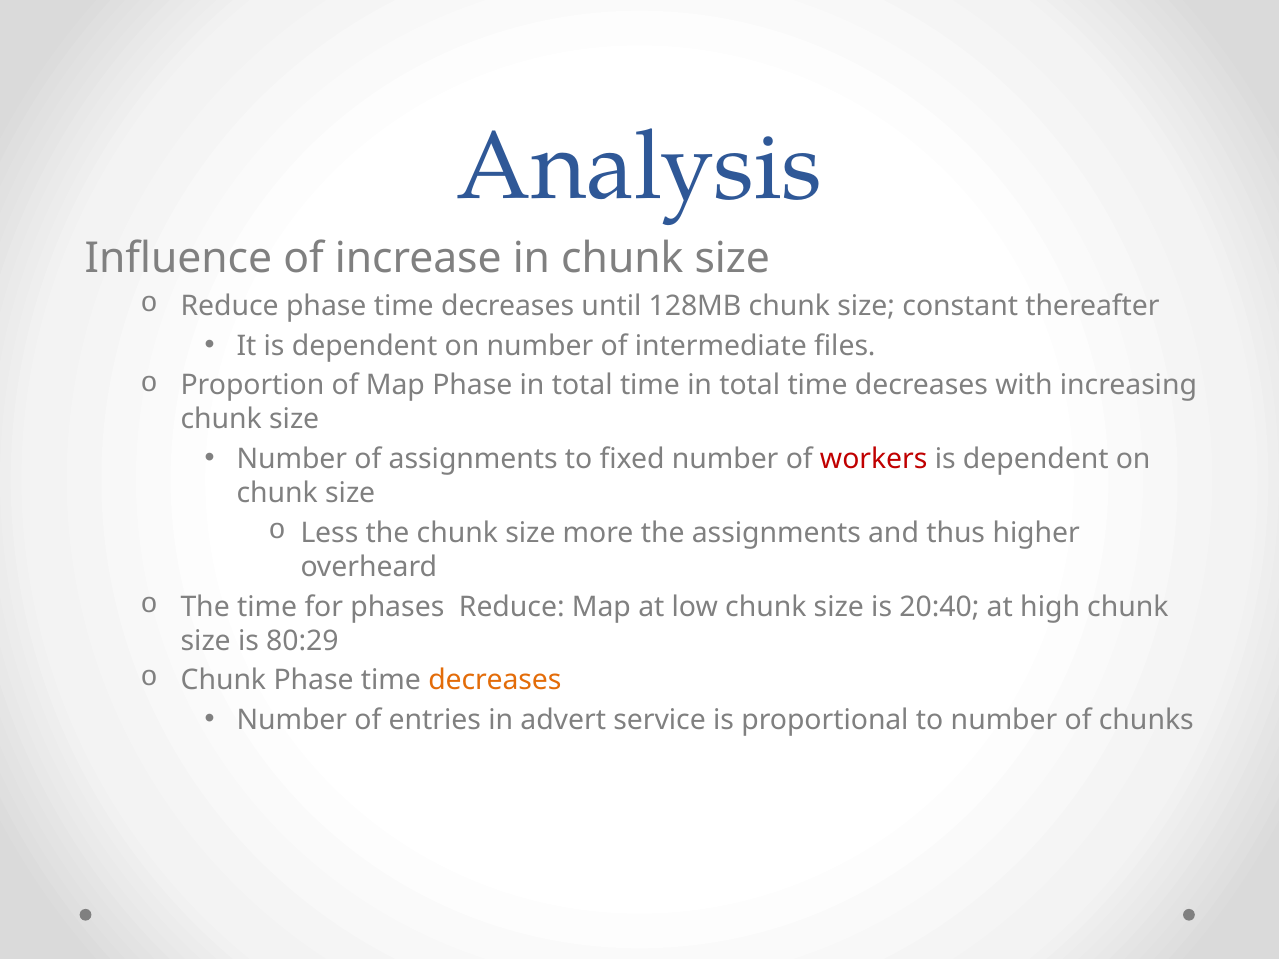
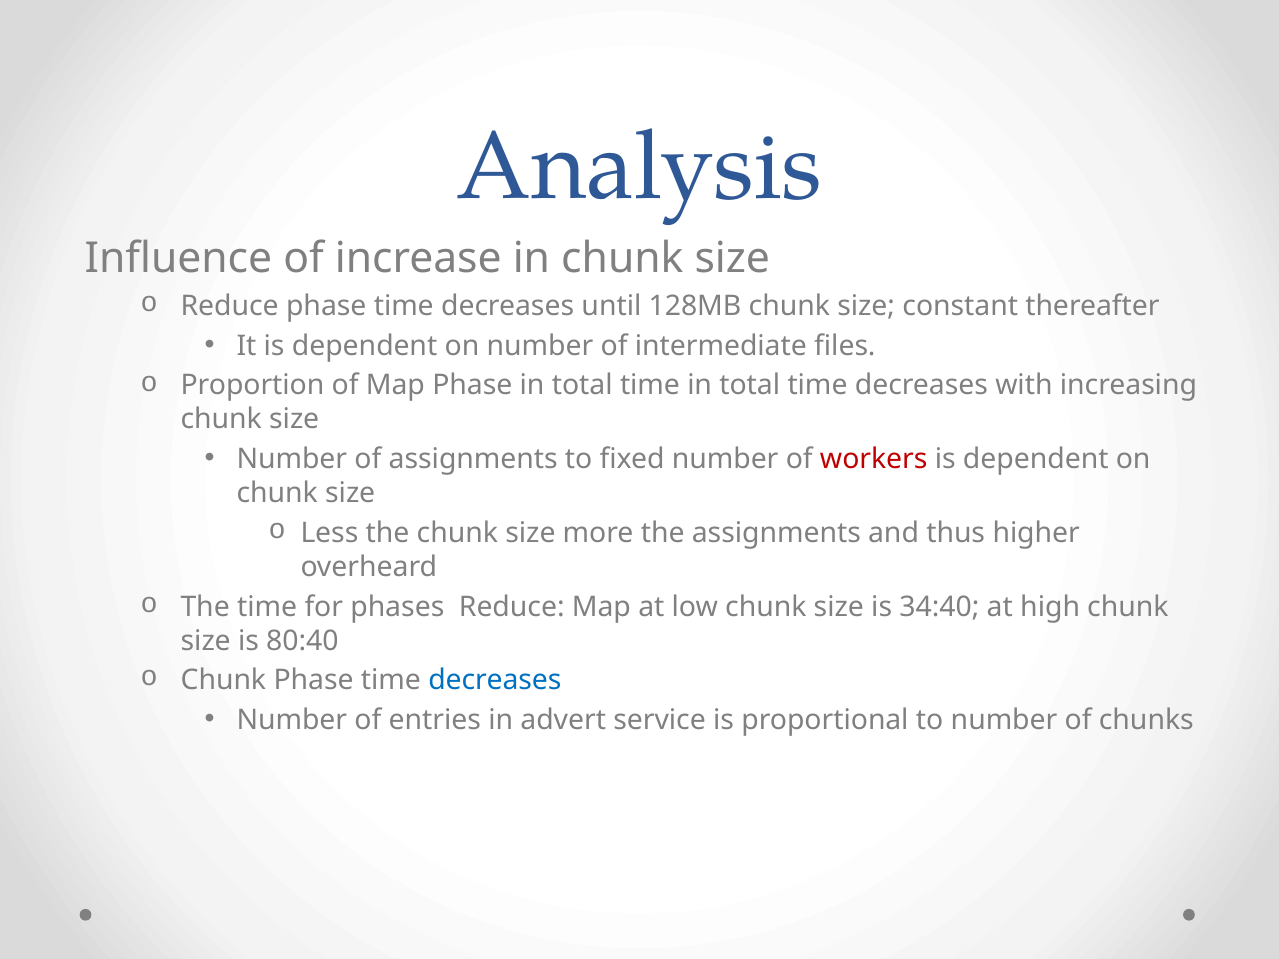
20:40: 20:40 -> 34:40 (939, 607)
80:29: 80:29 -> 80:40 (302, 641)
decreases colour: orange -> blue (495, 681)
